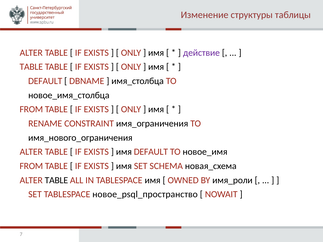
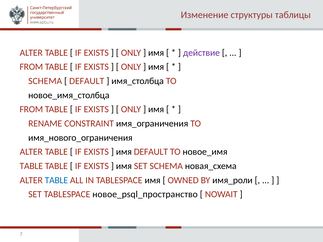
TABLE: TABLE -> FROM (31, 67)
DEFAULT: DEFAULT -> SCHEMA (45, 81)
DBNAME: DBNAME -> DEFAULT (87, 81)
FROM: FROM -> TABLE (31, 166)
TABLE colour: black -> blue (56, 180)
